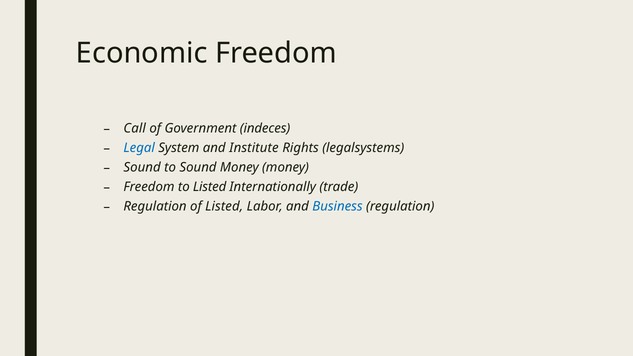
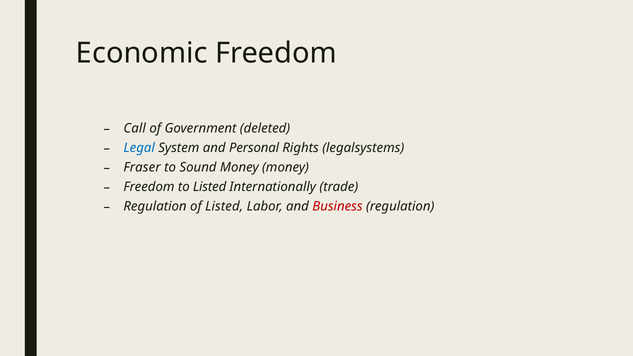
indeces: indeces -> deleted (265, 129)
Institute: Institute -> Personal (254, 148)
Sound: Sound -> Fraser (142, 168)
Business colour: blue -> red (337, 207)
